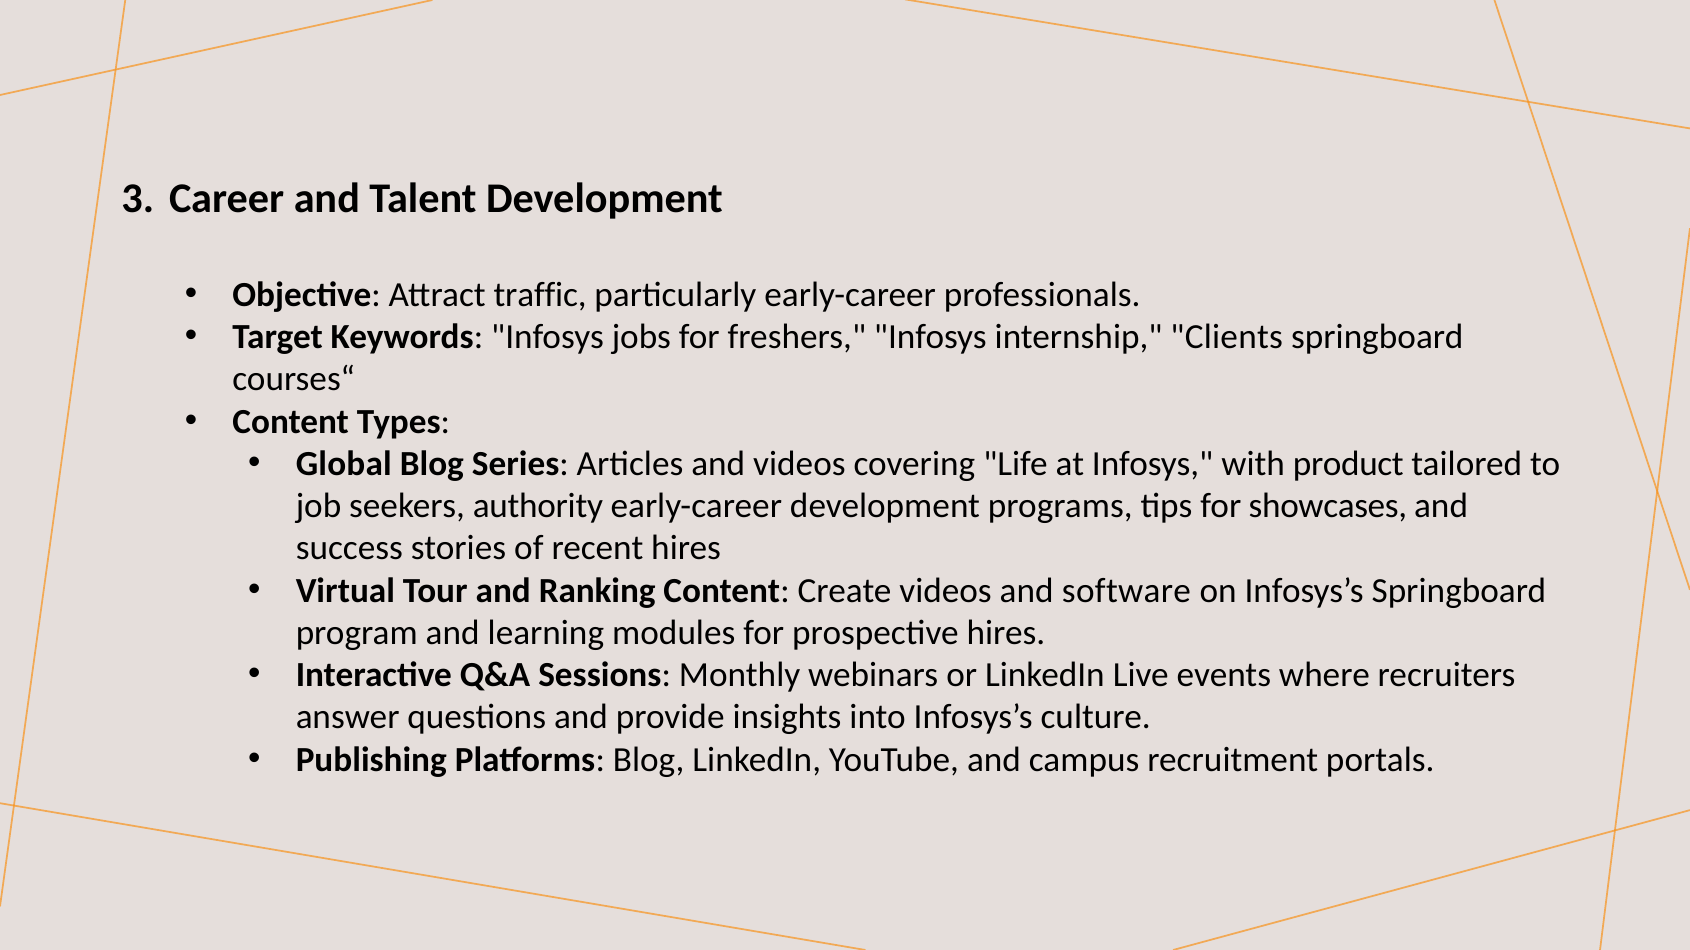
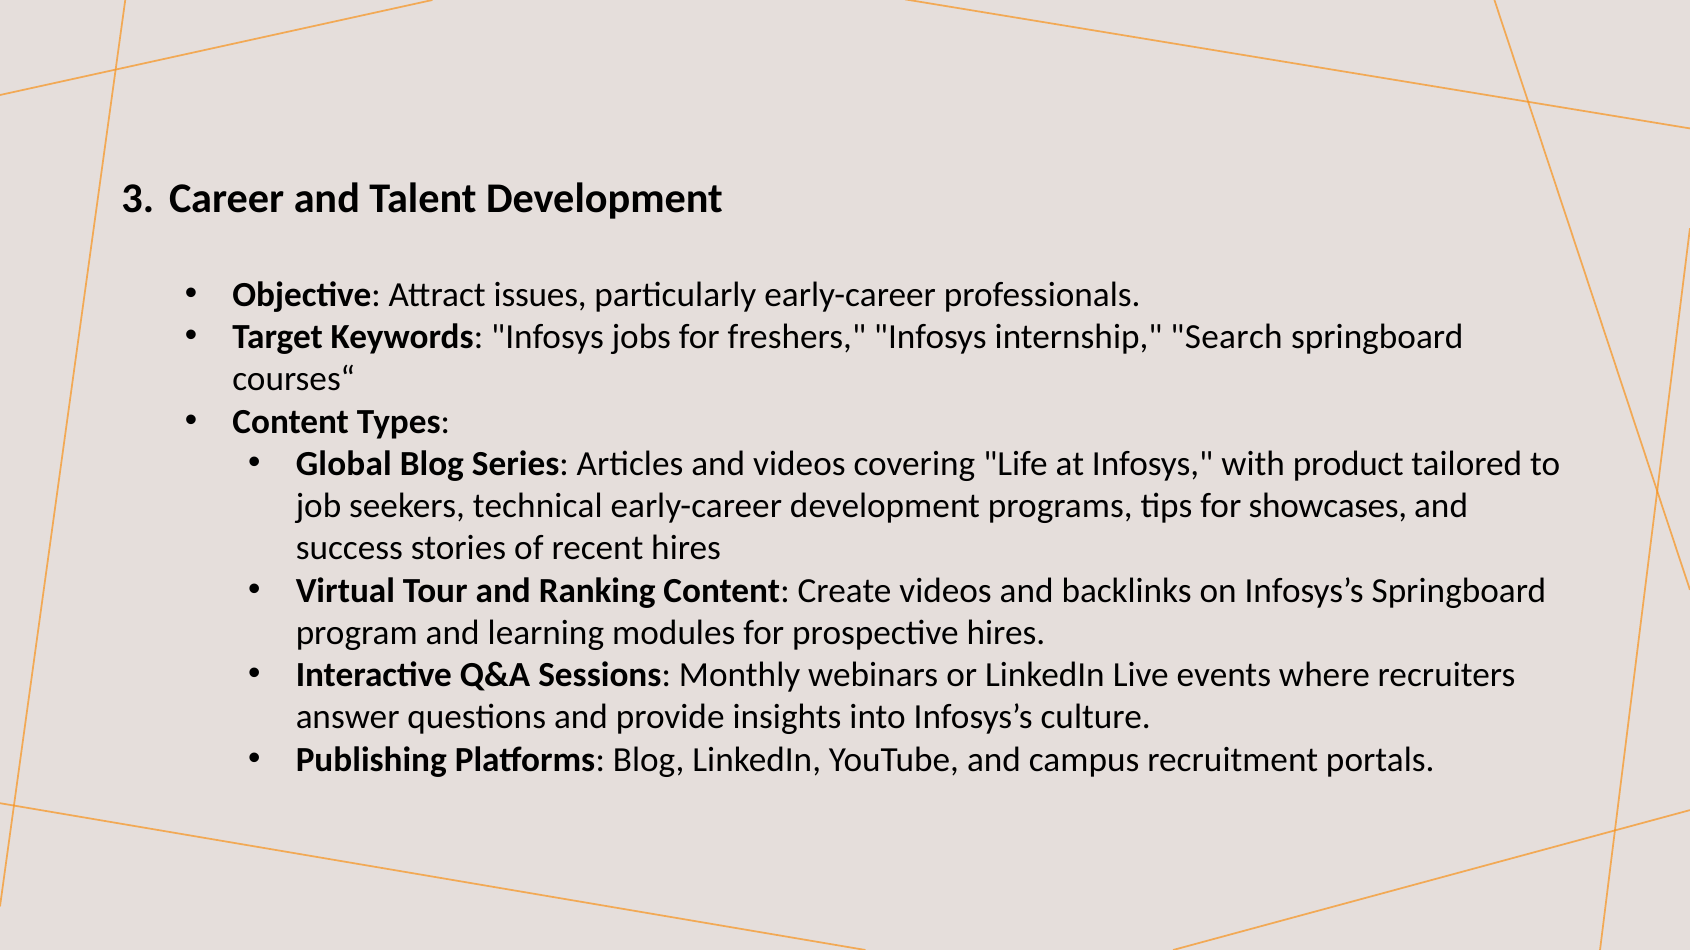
traffic: traffic -> issues (540, 295)
Clients: Clients -> Search (1227, 337)
authority: authority -> technical (538, 506)
software: software -> backlinks (1127, 591)
